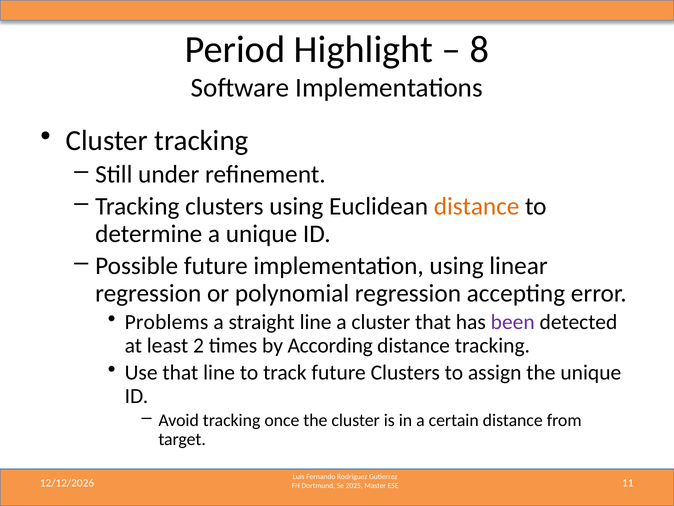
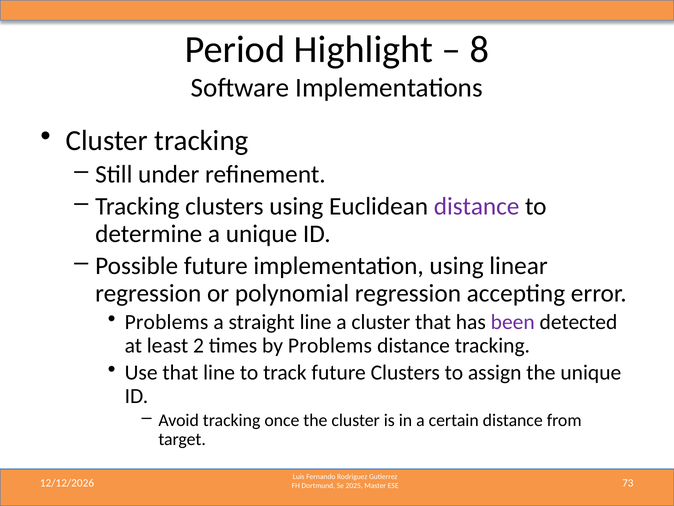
distance colour: orange -> purple (477, 206)
by According: According -> Problems (330, 345)
11: 11 -> 73 (628, 483)
